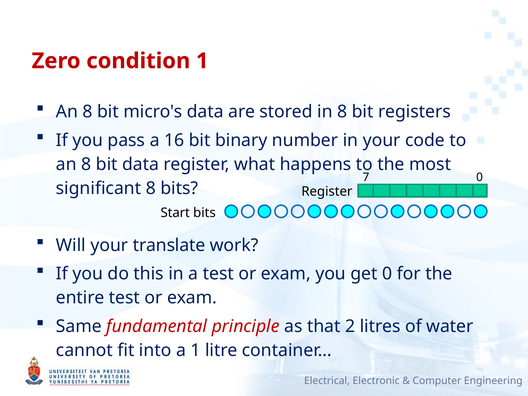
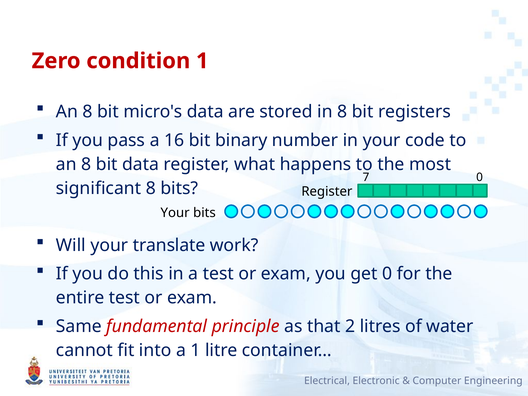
Start: Start -> Your (175, 213)
